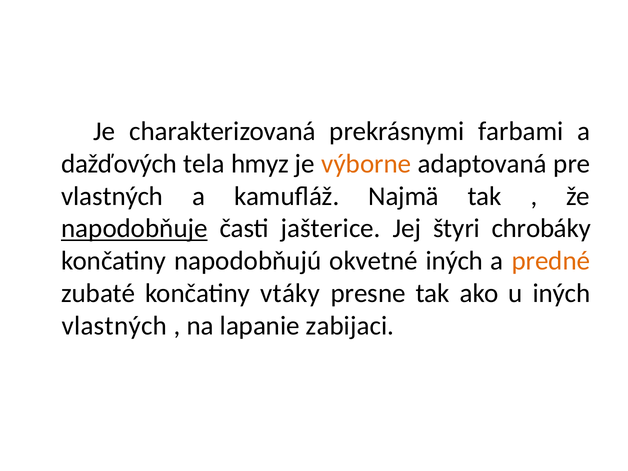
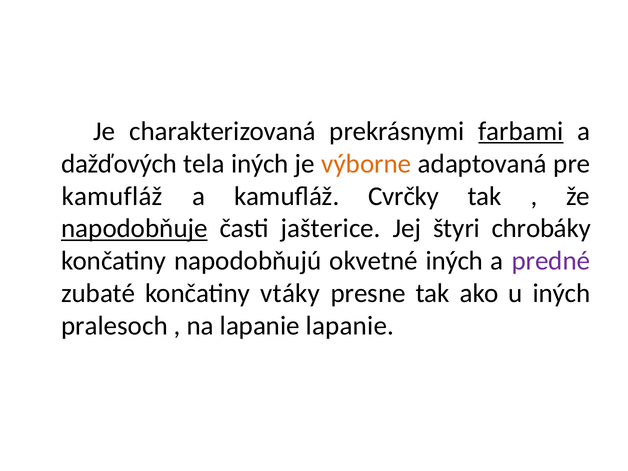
farbami underline: none -> present (521, 131)
tela hmyz: hmyz -> iných (260, 164)
vlastných: vlastných -> kamufláž (112, 196)
Najmä: Najmä -> Cvrčky (404, 196)
predné colour: orange -> purple (551, 261)
vlastných: vlastných -> pralesoch (114, 326)
lapanie zabijaci: zabijaci -> lapanie (350, 326)
